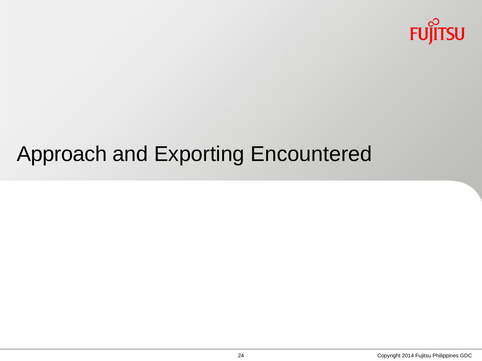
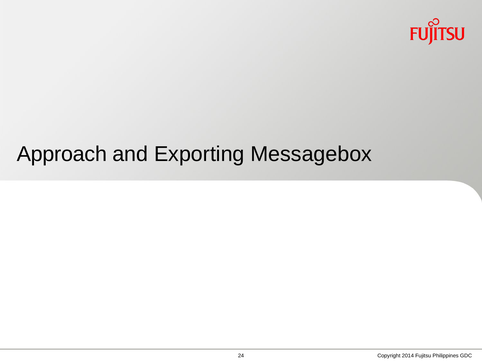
Encountered: Encountered -> Messagebox (311, 154)
